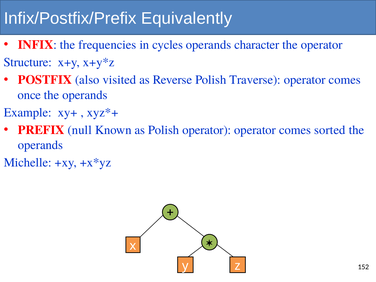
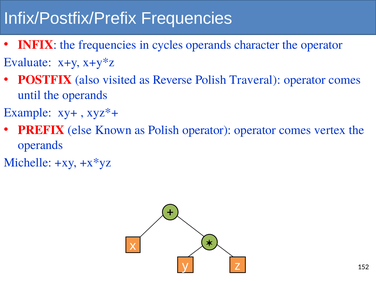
Infix/Postfix/Prefix Equivalently: Equivalently -> Frequencies (187, 18)
Structure: Structure -> Evaluate (28, 62)
Traverse: Traverse -> Traveral (255, 80)
once: once -> until (29, 95)
null: null -> else (80, 130)
sorted: sorted -> vertex (330, 130)
